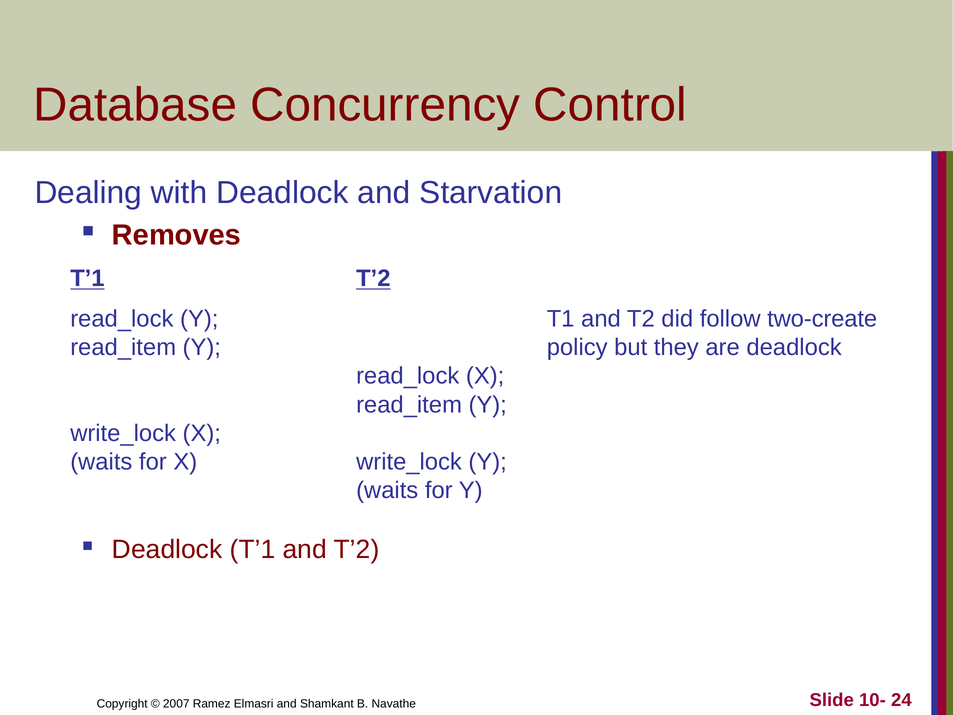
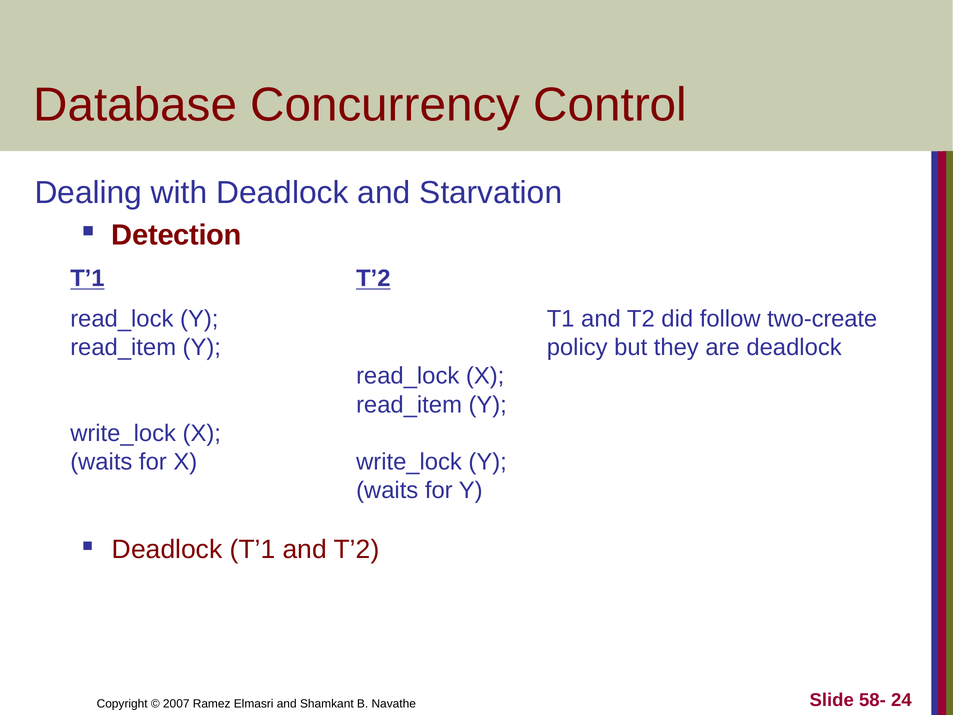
Removes: Removes -> Detection (177, 235)
10-: 10- -> 58- (872, 700)
